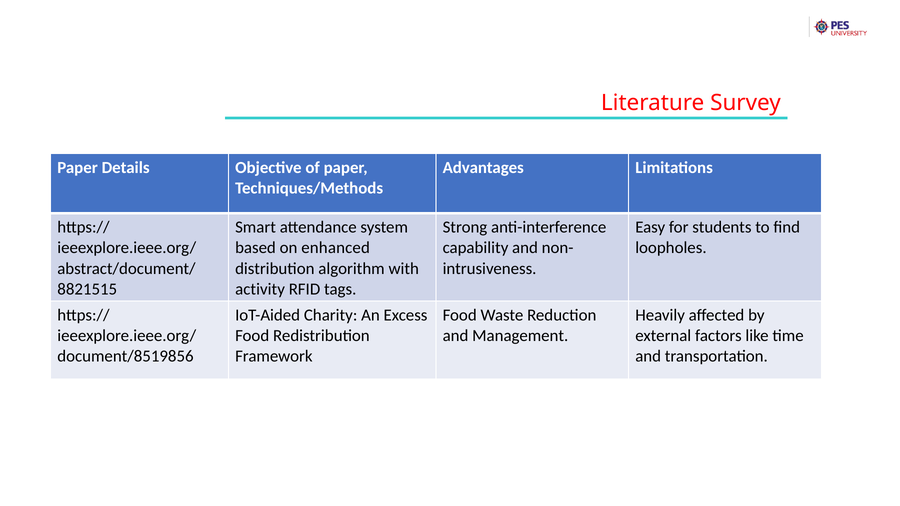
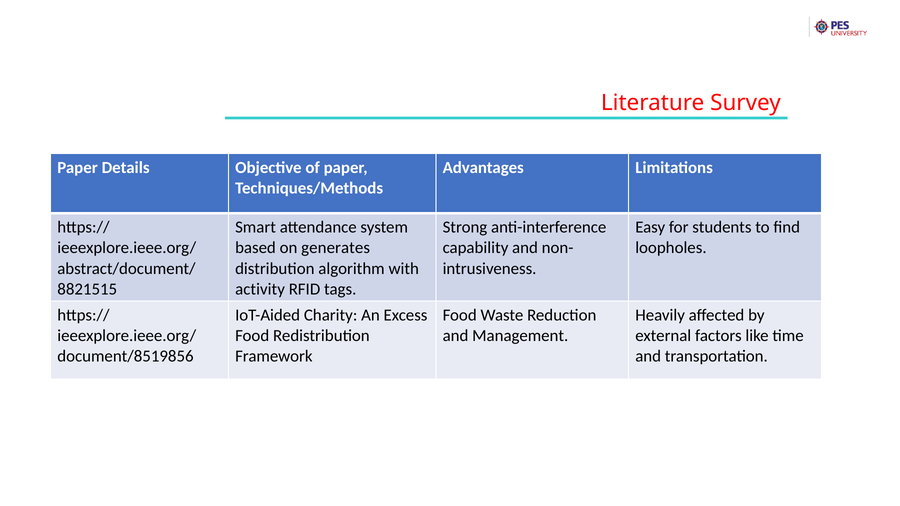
enhanced: enhanced -> generates (336, 248)
